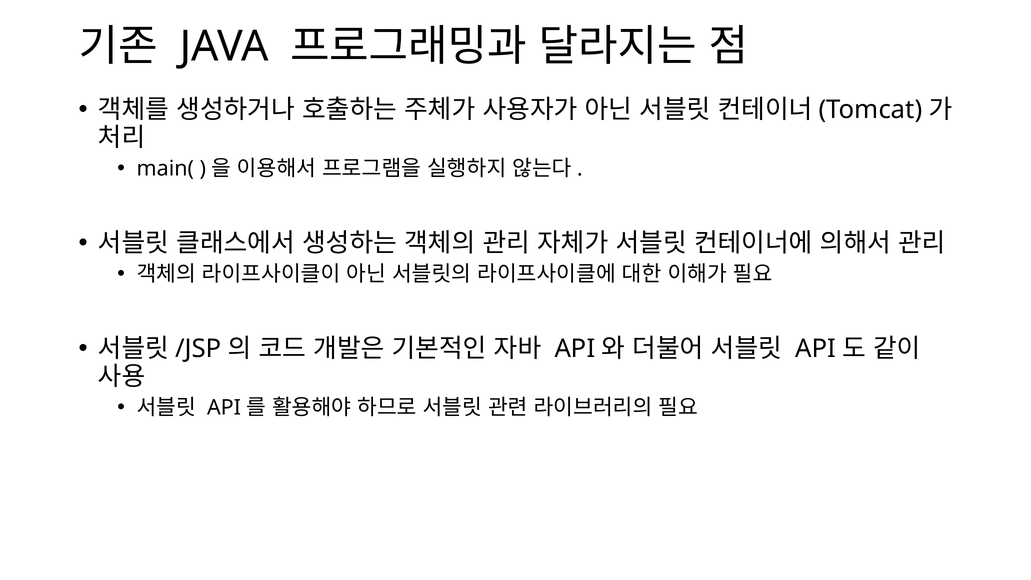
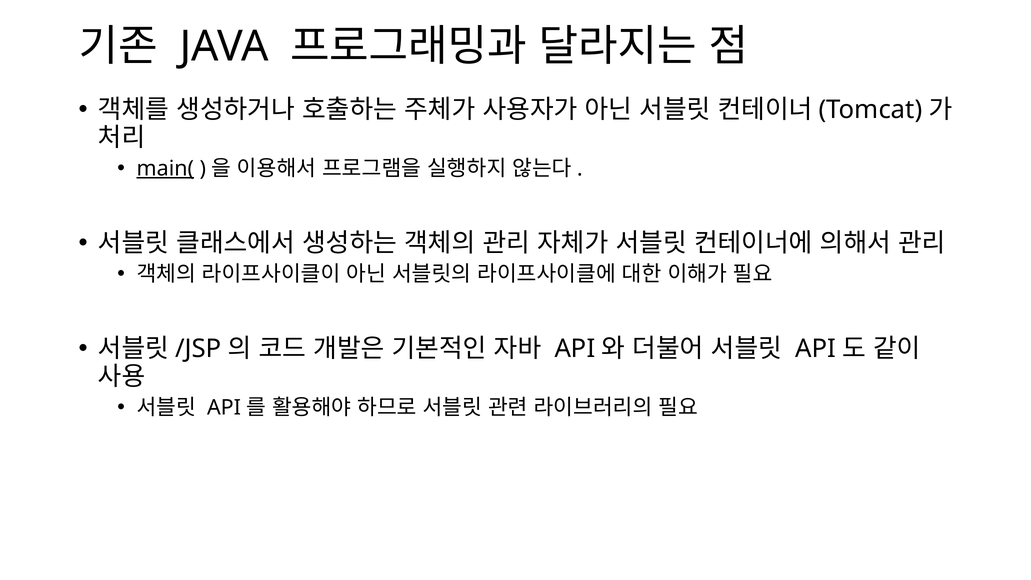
main( underline: none -> present (165, 168)
